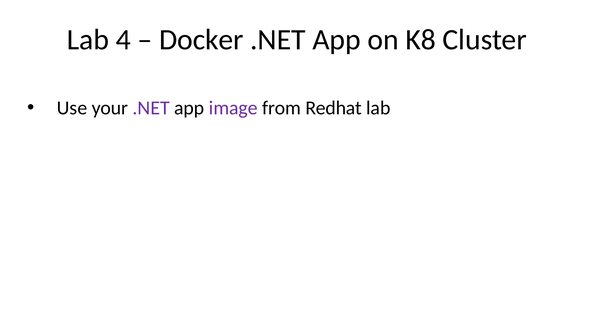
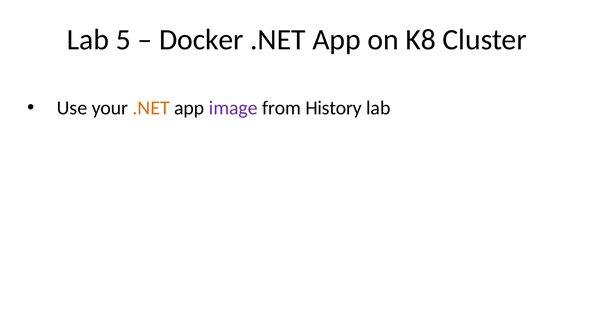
4: 4 -> 5 (123, 40)
.NET colour: purple -> orange (151, 108)
Redhat: Redhat -> History (334, 108)
